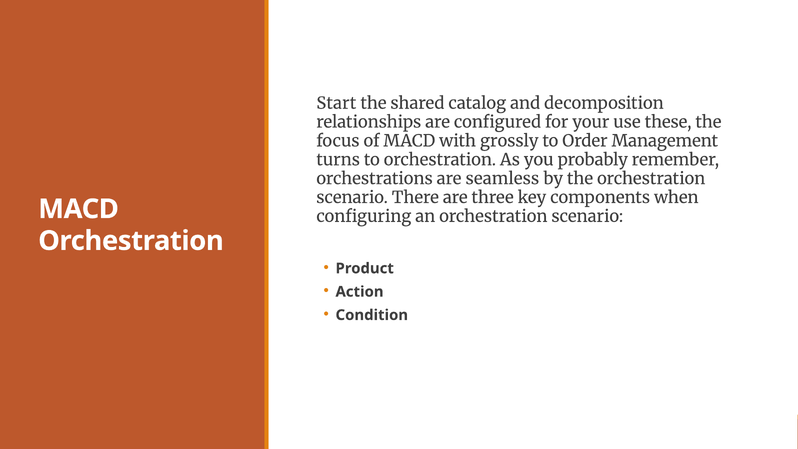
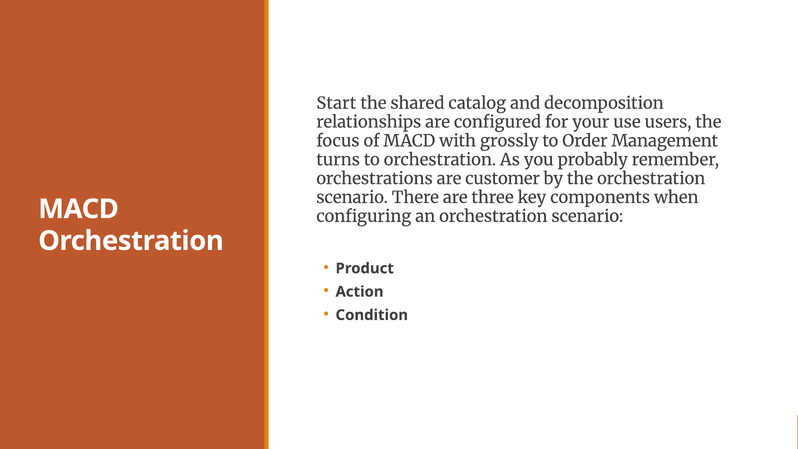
these: these -> users (668, 122)
seamless: seamless -> customer (503, 179)
